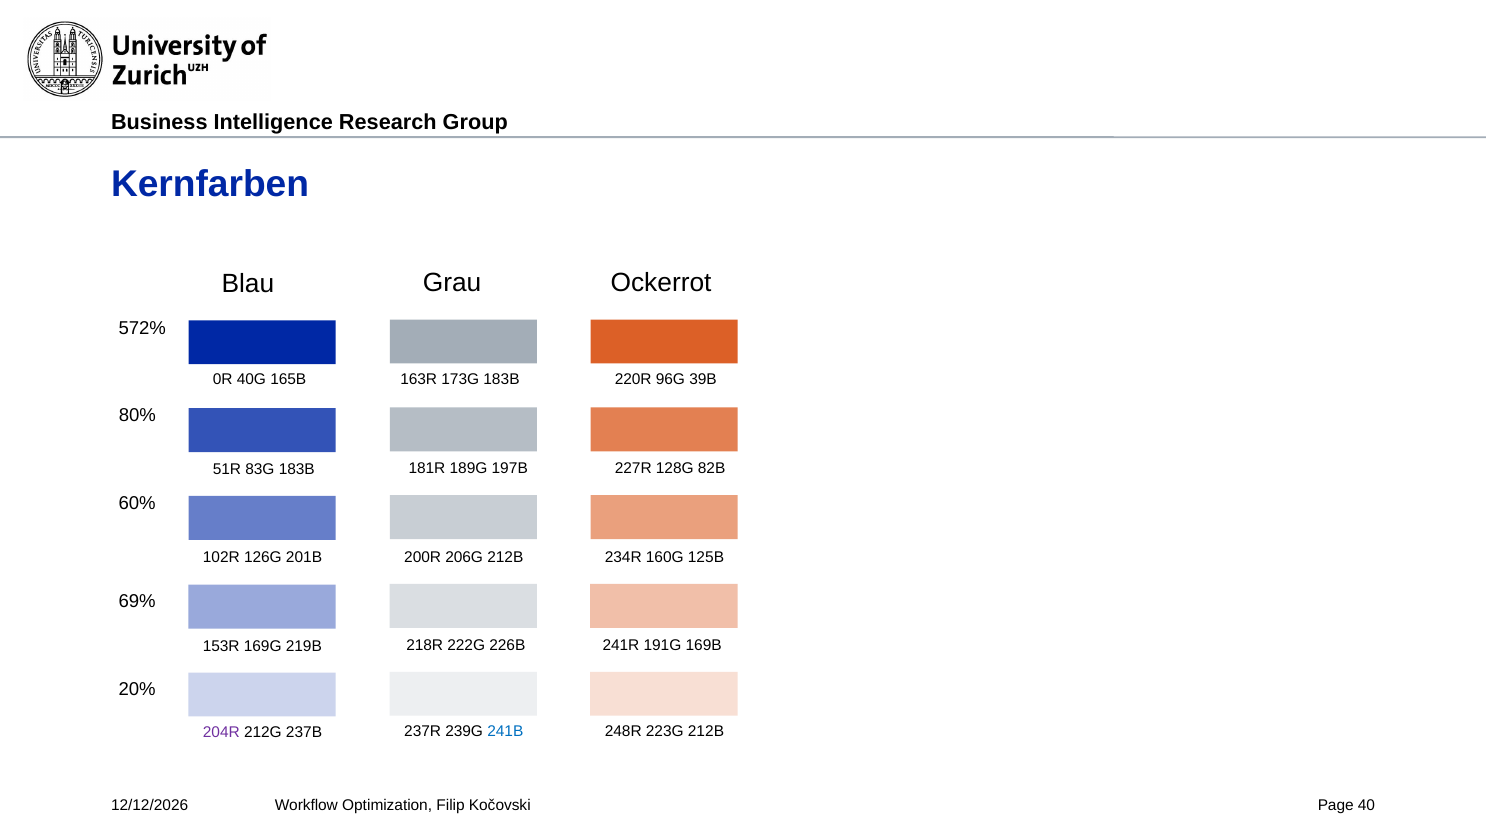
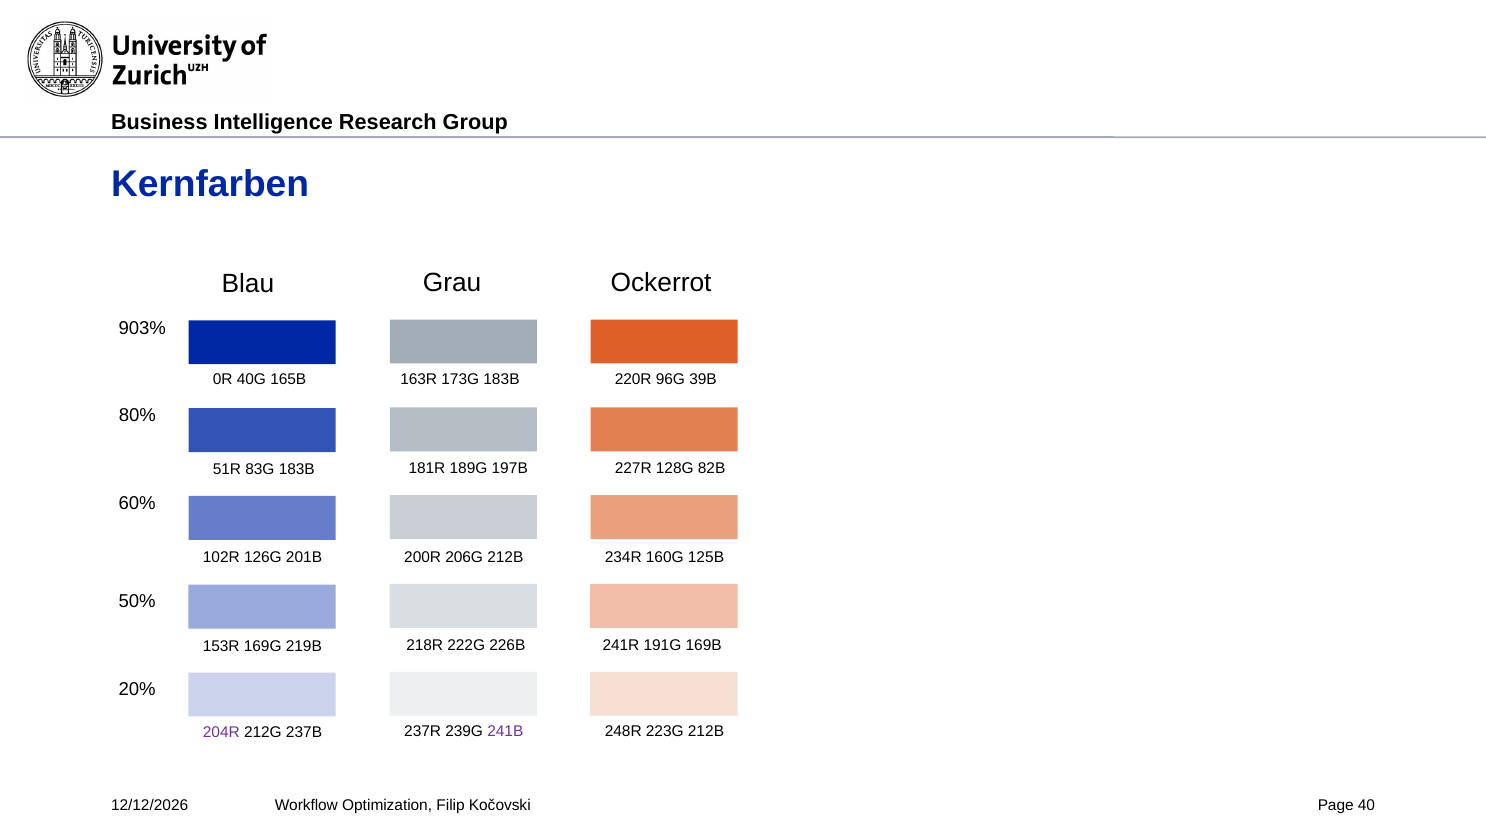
572%: 572% -> 903% (142, 328)
69%: 69% -> 50% (137, 601)
241B colour: blue -> purple (505, 731)
